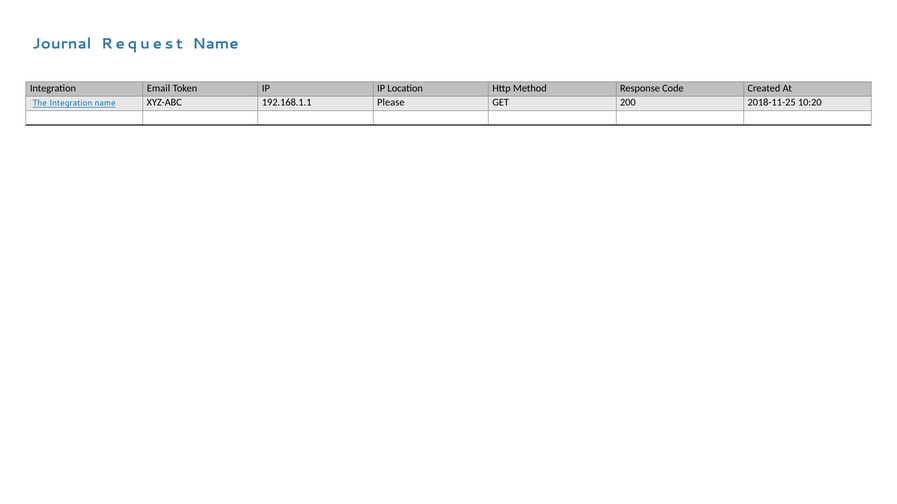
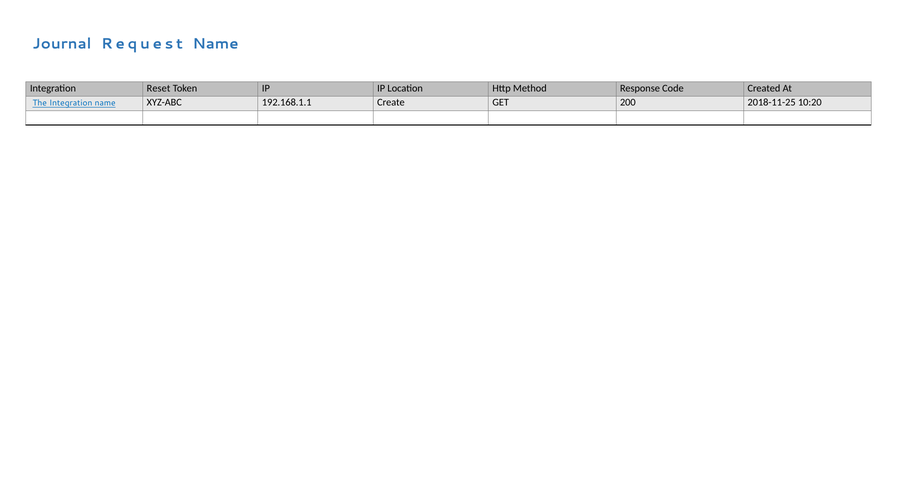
Email: Email -> Reset (159, 88)
Please: Please -> Create (391, 103)
